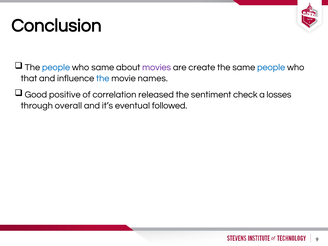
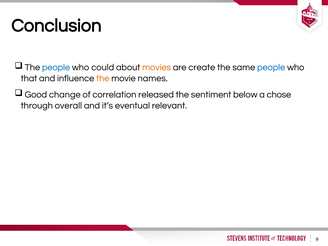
who same: same -> could (103, 67)
movies colour: purple -> orange (157, 67)
the colour: blue -> orange (103, 78)
positive: positive -> change (65, 95)
check: check -> below (245, 95)
losses: losses -> chose (279, 95)
followed: followed -> relevant (169, 106)
